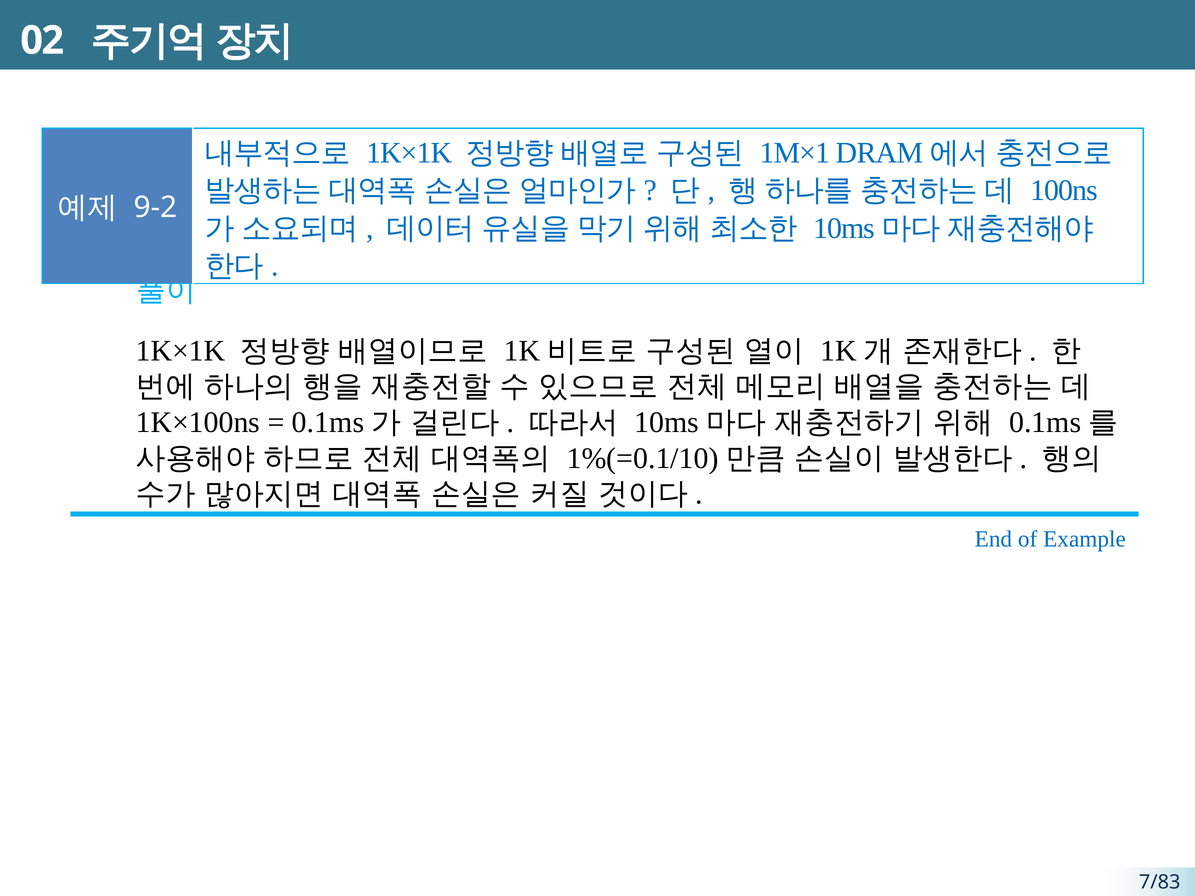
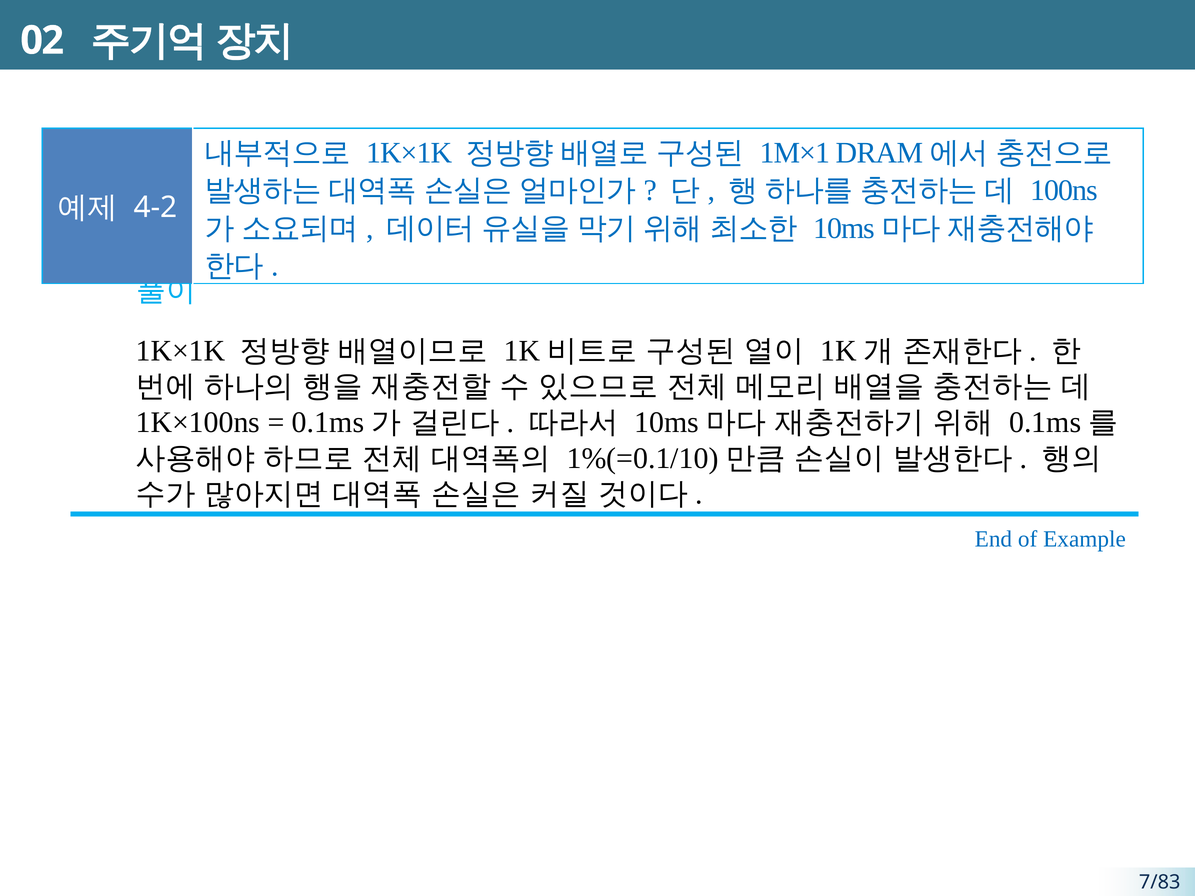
9-2: 9-2 -> 4-2 (156, 207)
